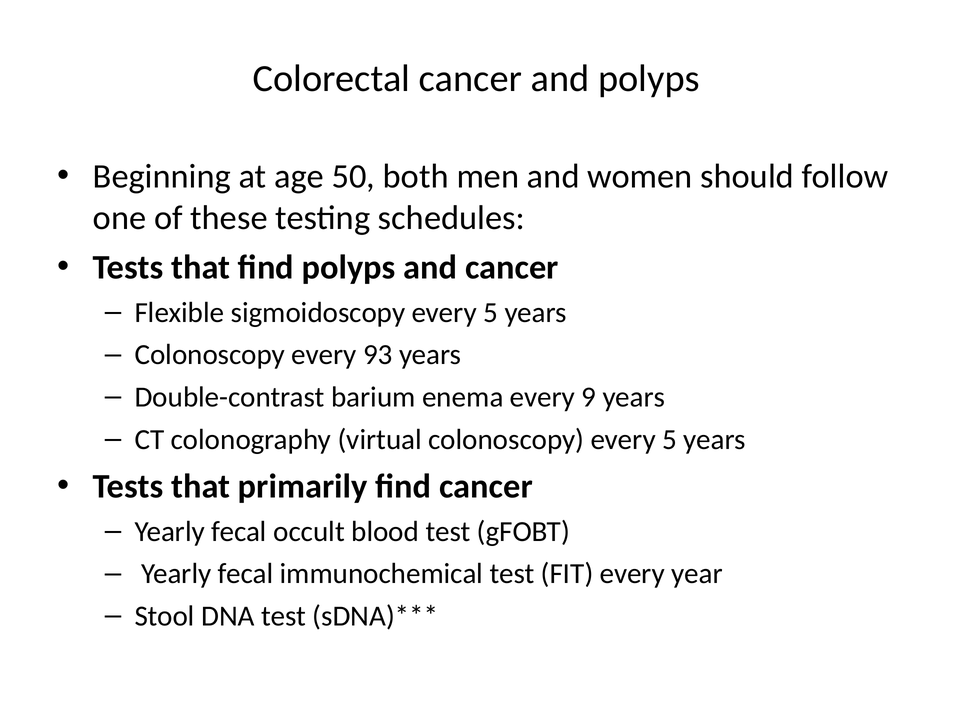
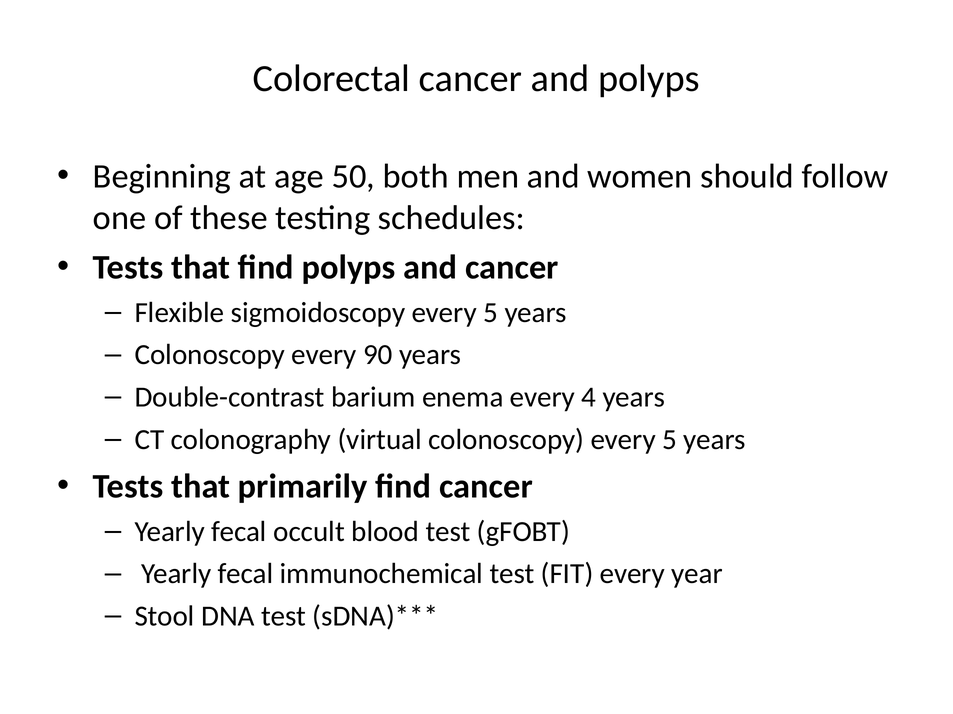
93: 93 -> 90 (378, 355)
9: 9 -> 4 (589, 398)
